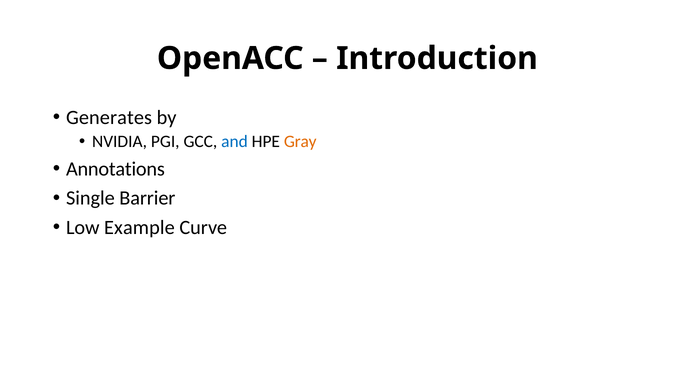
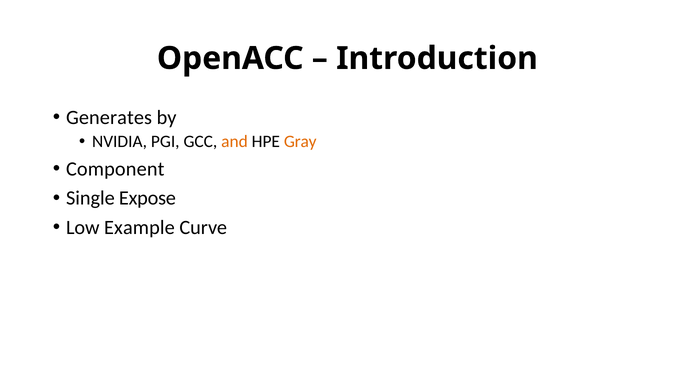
and colour: blue -> orange (234, 141)
Annotations: Annotations -> Component (115, 169)
Barrier: Barrier -> Expose (147, 198)
